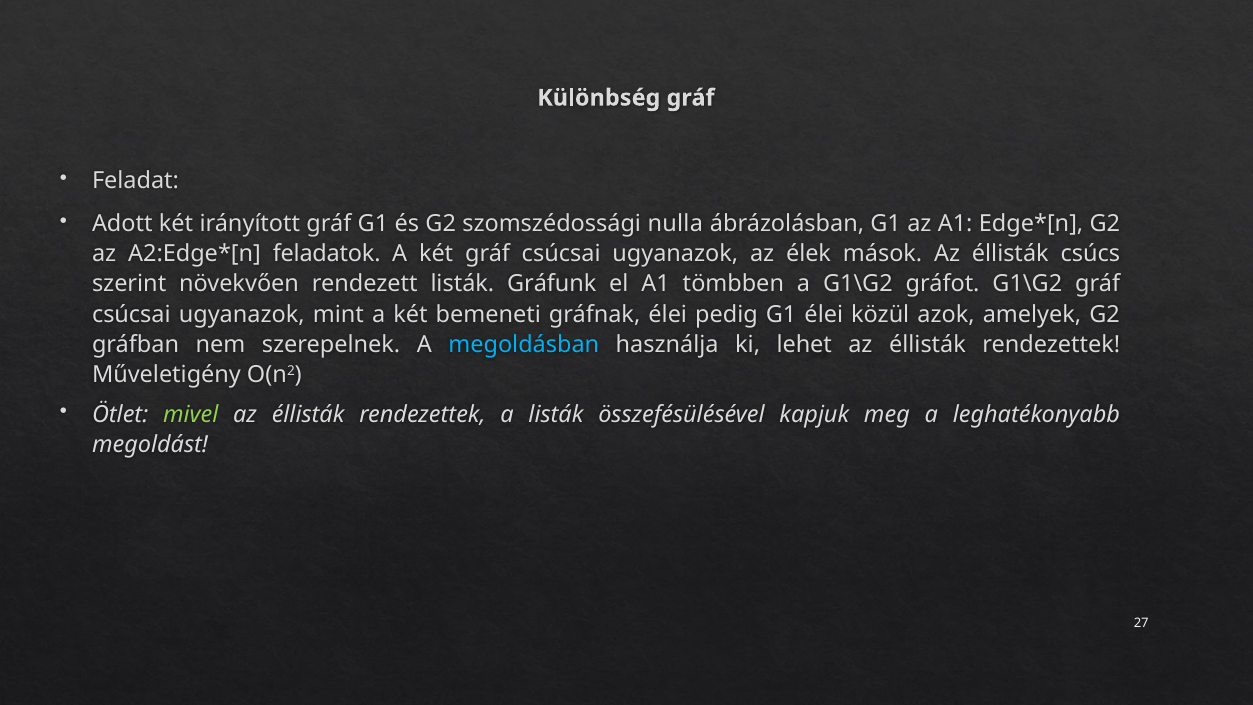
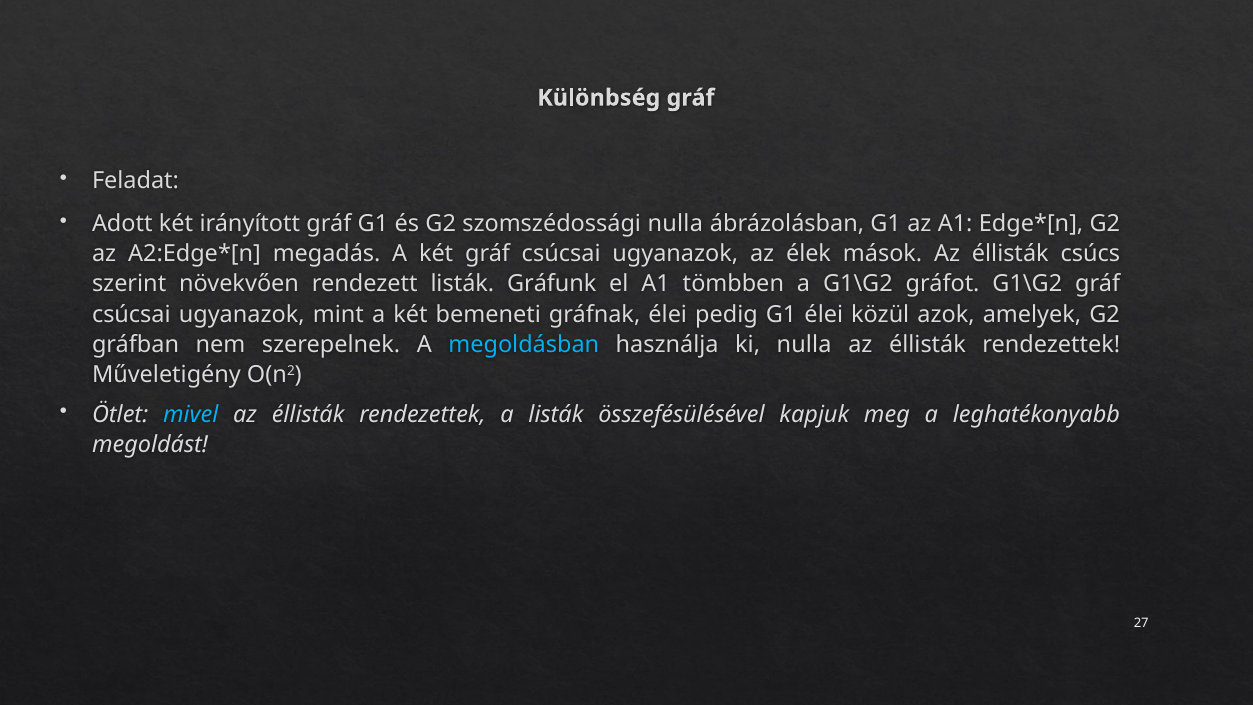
feladatok: feladatok -> megadás (327, 254)
ki lehet: lehet -> nulla (804, 344)
mivel colour: light green -> light blue (191, 415)
